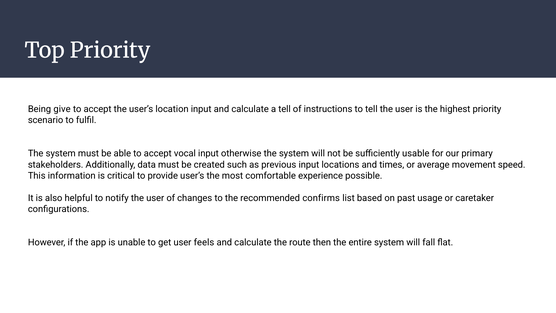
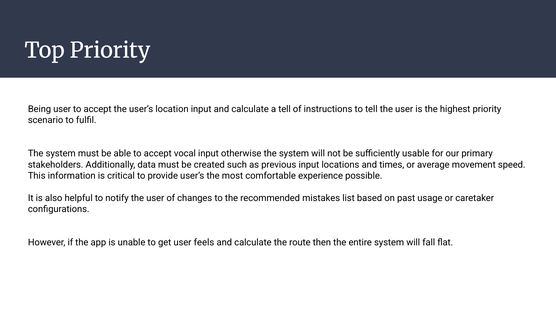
Being give: give -> user (62, 109)
confirms: confirms -> mistakes (321, 198)
